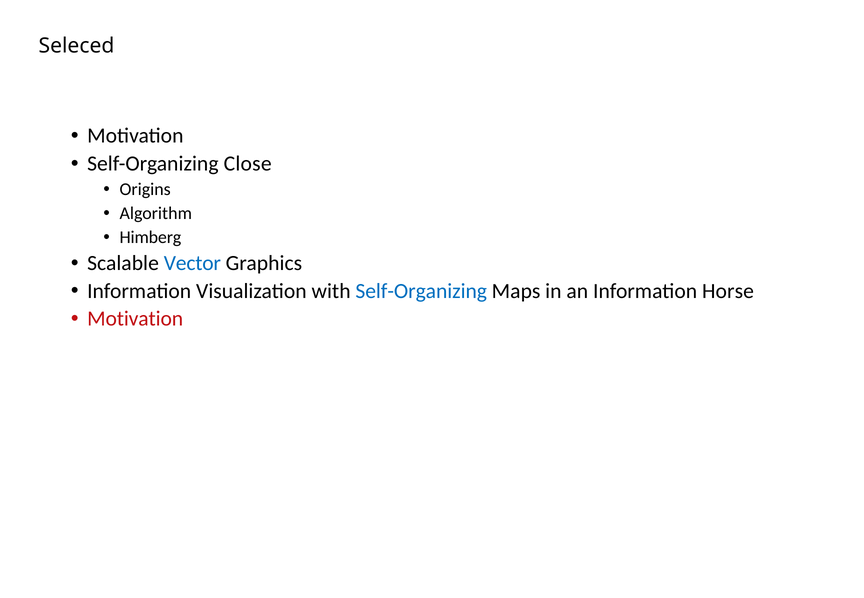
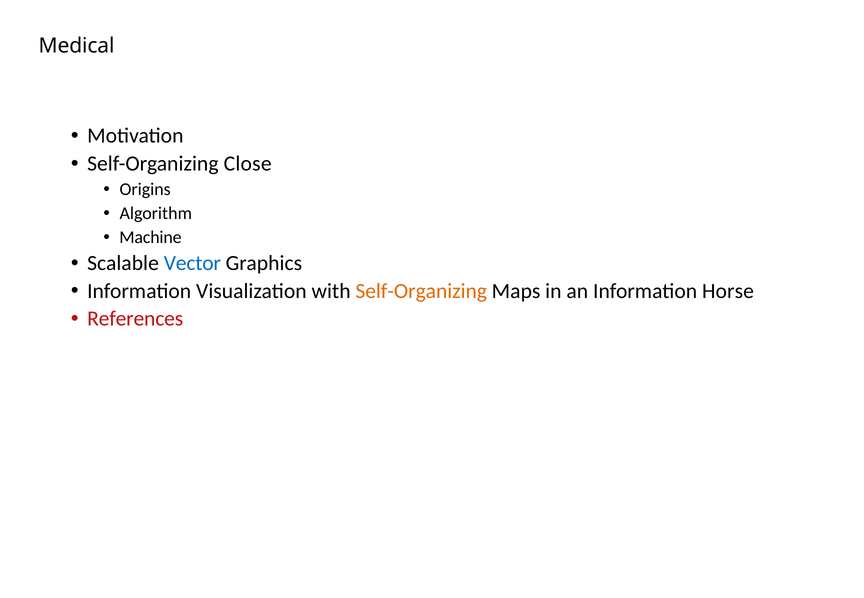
Seleced: Seleced -> Medical (77, 46)
Himberg: Himberg -> Machine (150, 237)
Self-Organizing colour: blue -> orange (421, 291)
Motivation: Motivation -> References (135, 319)
